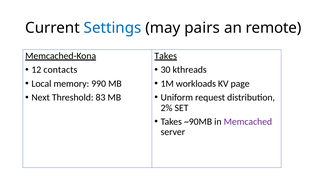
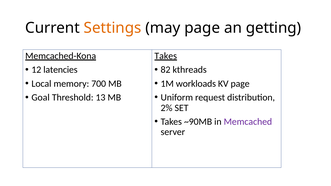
Settings colour: blue -> orange (113, 28)
may pairs: pairs -> page (202, 28)
remote: remote -> getting (273, 28)
30: 30 -> 82 (166, 70)
contacts: contacts -> latencies (60, 70)
990: 990 -> 700 (99, 84)
Next: Next -> Goal (41, 98)
83: 83 -> 13 (101, 98)
